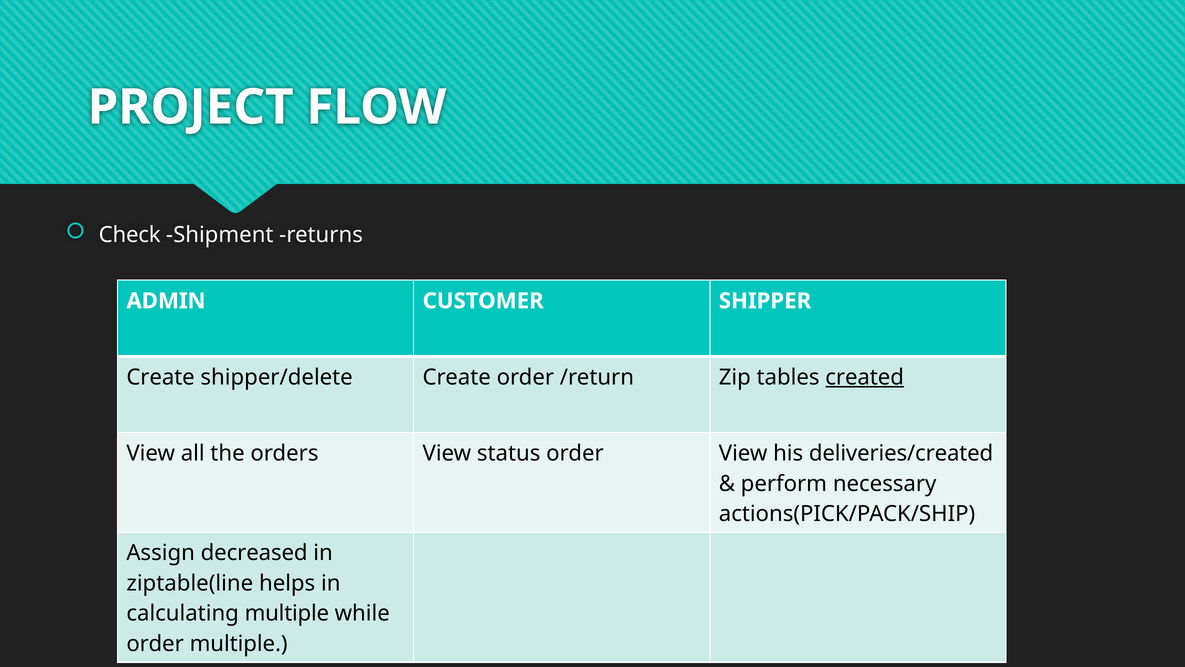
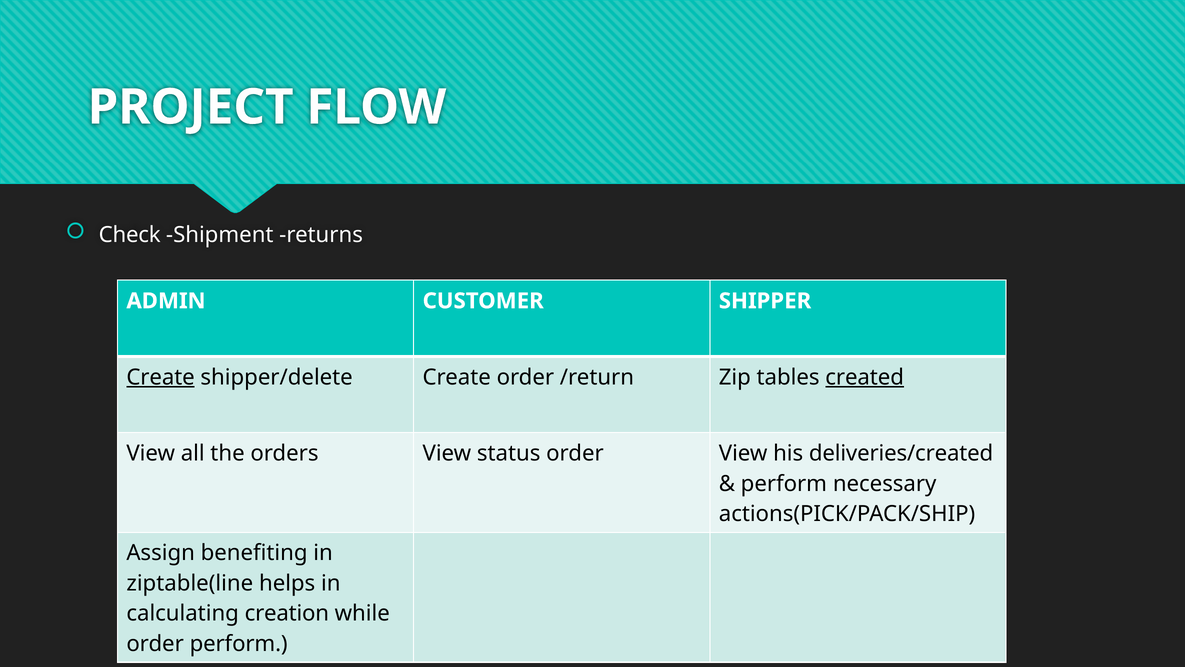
Create underline: none -> present (161, 377)
decreased: decreased -> benefiting (254, 553)
calculating multiple: multiple -> creation (287, 613)
order multiple: multiple -> perform (239, 643)
